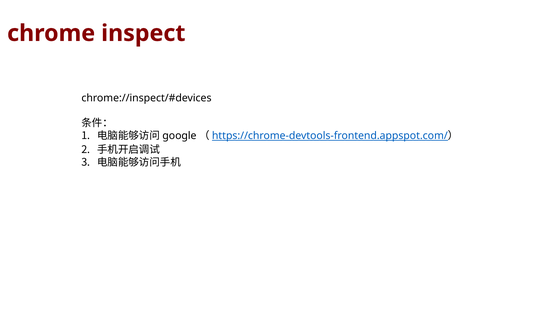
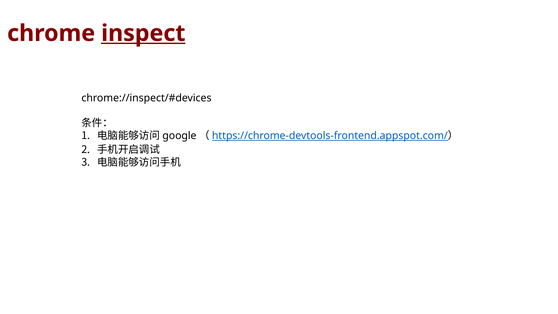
inspect underline: none -> present (143, 33)
